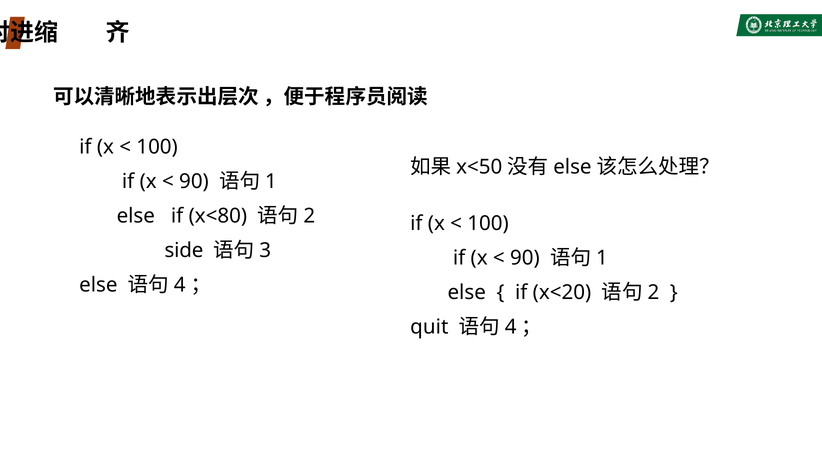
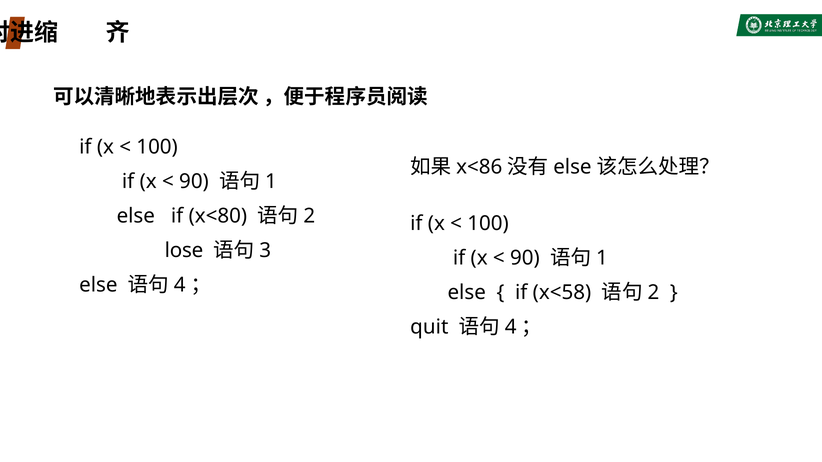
x<50: x<50 -> x<86 (479, 167)
side: side -> lose (184, 251)
x<20: x<20 -> x<58 (562, 293)
